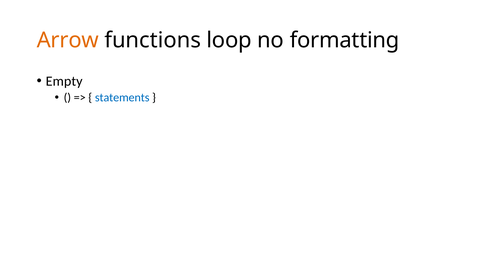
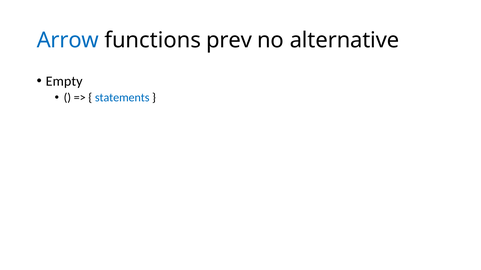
Arrow colour: orange -> blue (68, 40)
loop: loop -> prev (229, 40)
formatting: formatting -> alternative (345, 40)
